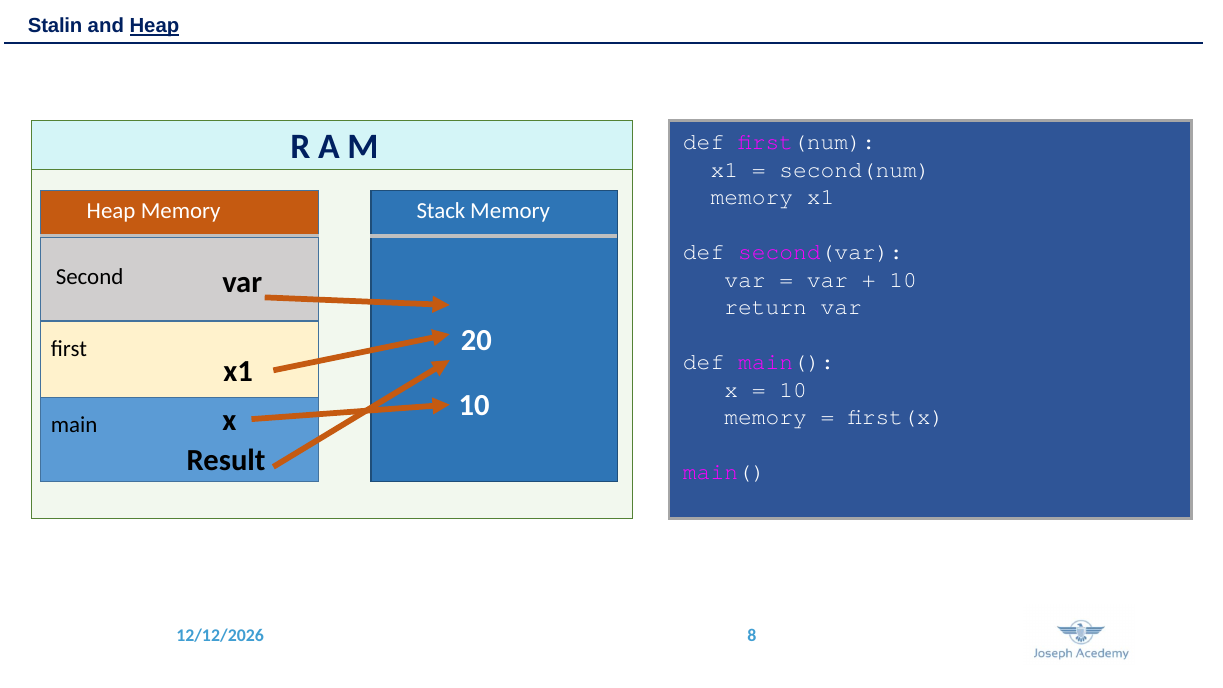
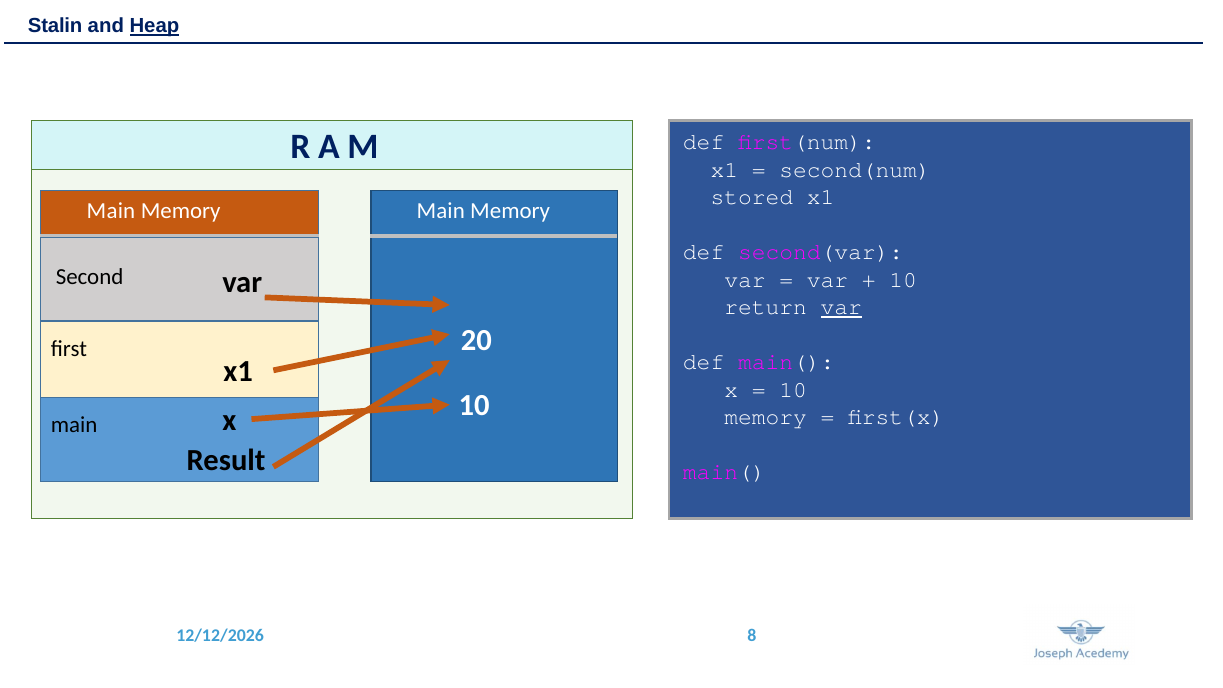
memory: memory -> stored (752, 197)
Heap: Heap -> Main (111, 211)
Memory Stack: Stack -> Main (441, 211)
var underline: none -> present (841, 307)
